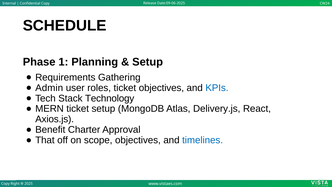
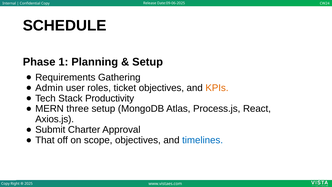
KPIs colour: blue -> orange (217, 88)
Technology: Technology -> Productivity (110, 98)
MERN ticket: ticket -> three (78, 109)
Delivery.js: Delivery.js -> Process.js (217, 109)
Benefit: Benefit -> Submit (50, 130)
